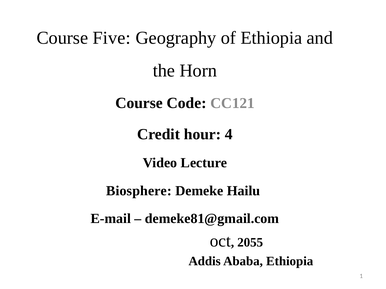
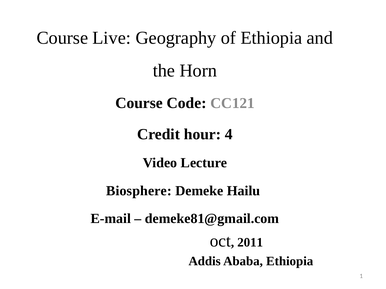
Five: Five -> Live (112, 38)
2055: 2055 -> 2011 (250, 243)
